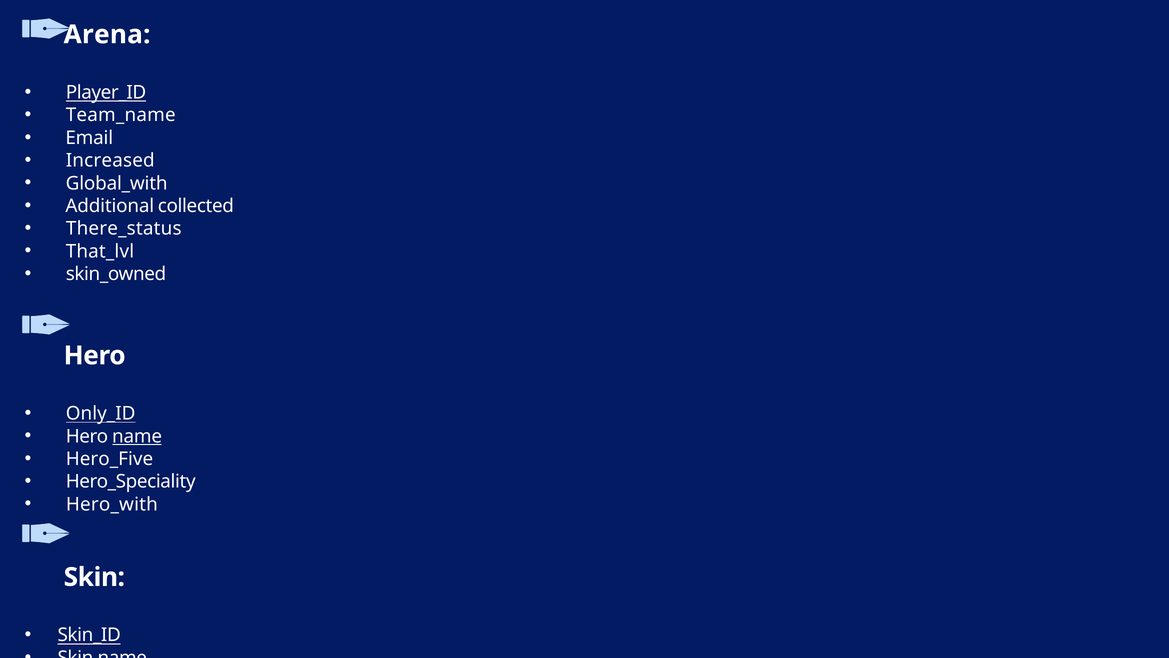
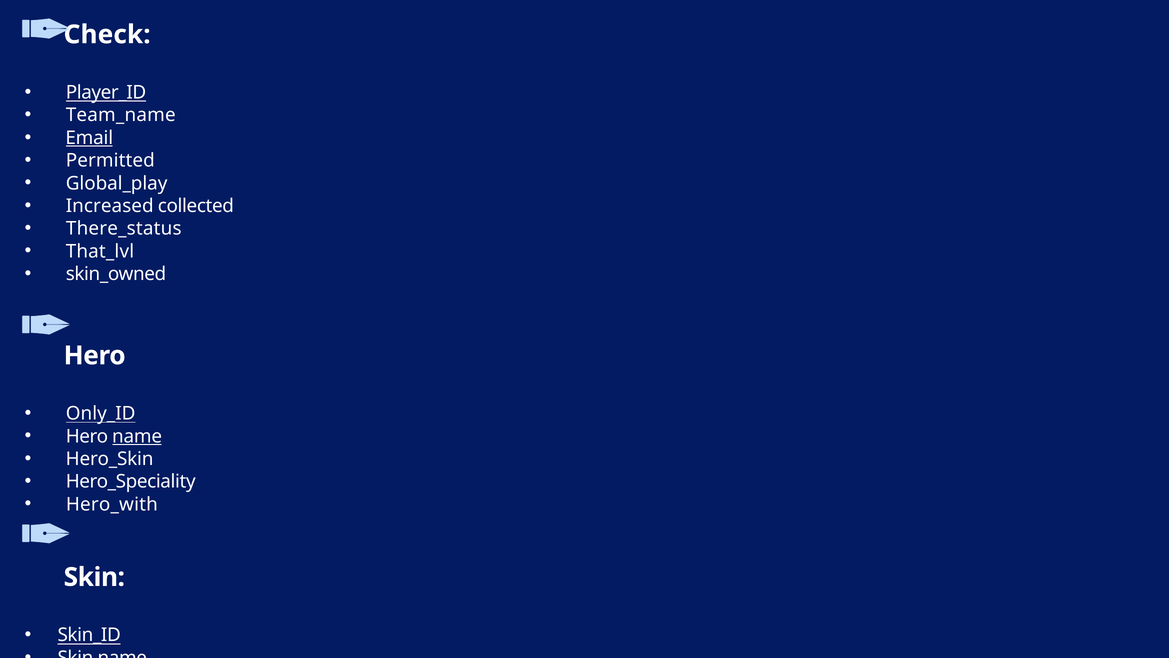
Arena: Arena -> Check (107, 35)
Email underline: none -> present (89, 138)
Increased: Increased -> Permitted (110, 160)
Global_with: Global_with -> Global_play (117, 183)
Additional: Additional -> Increased (110, 206)
Hero_Five: Hero_Five -> Hero_Skin (110, 459)
